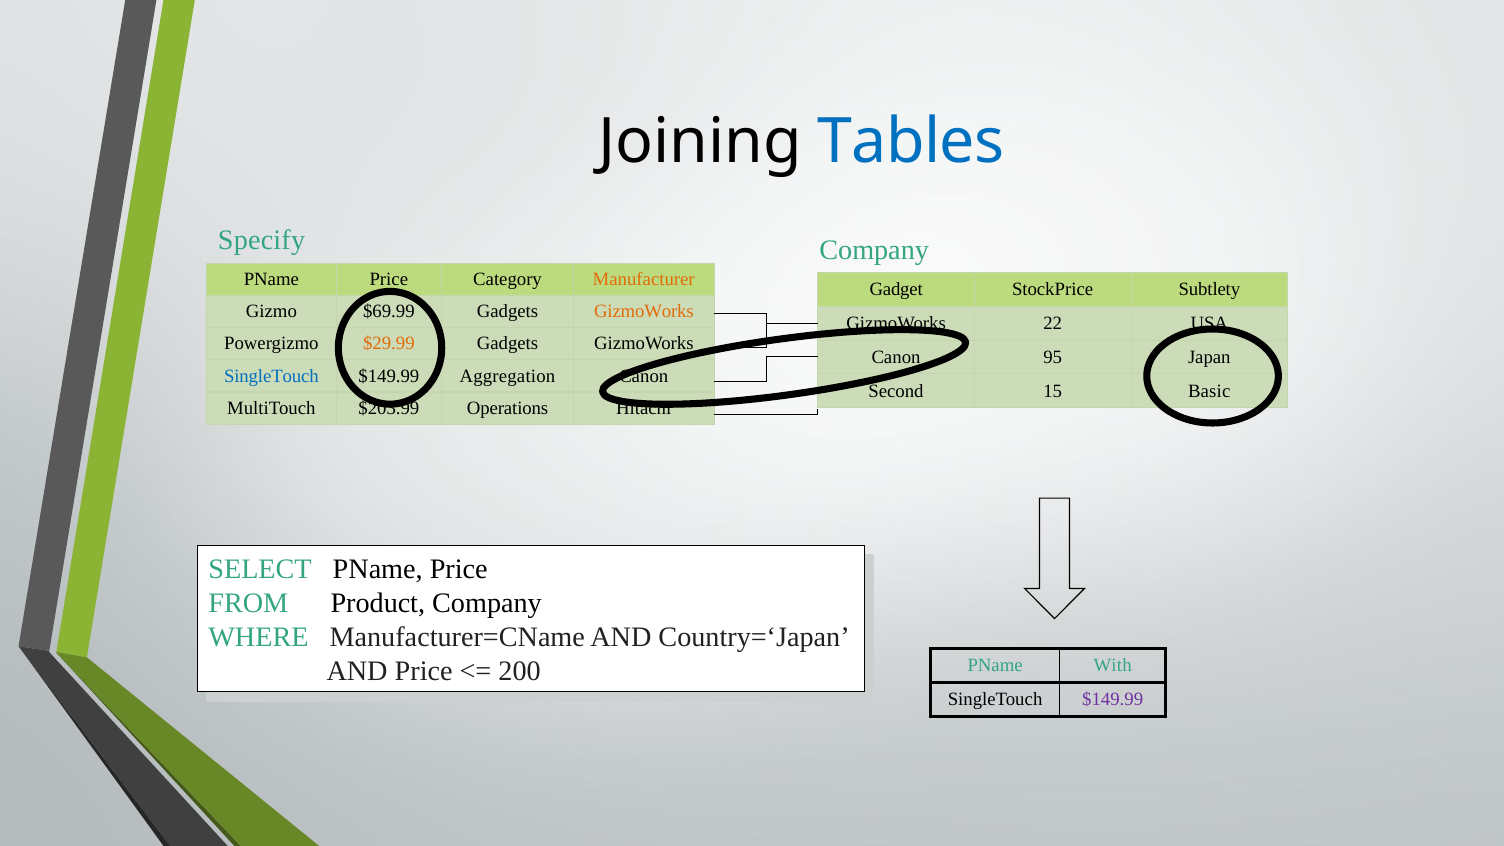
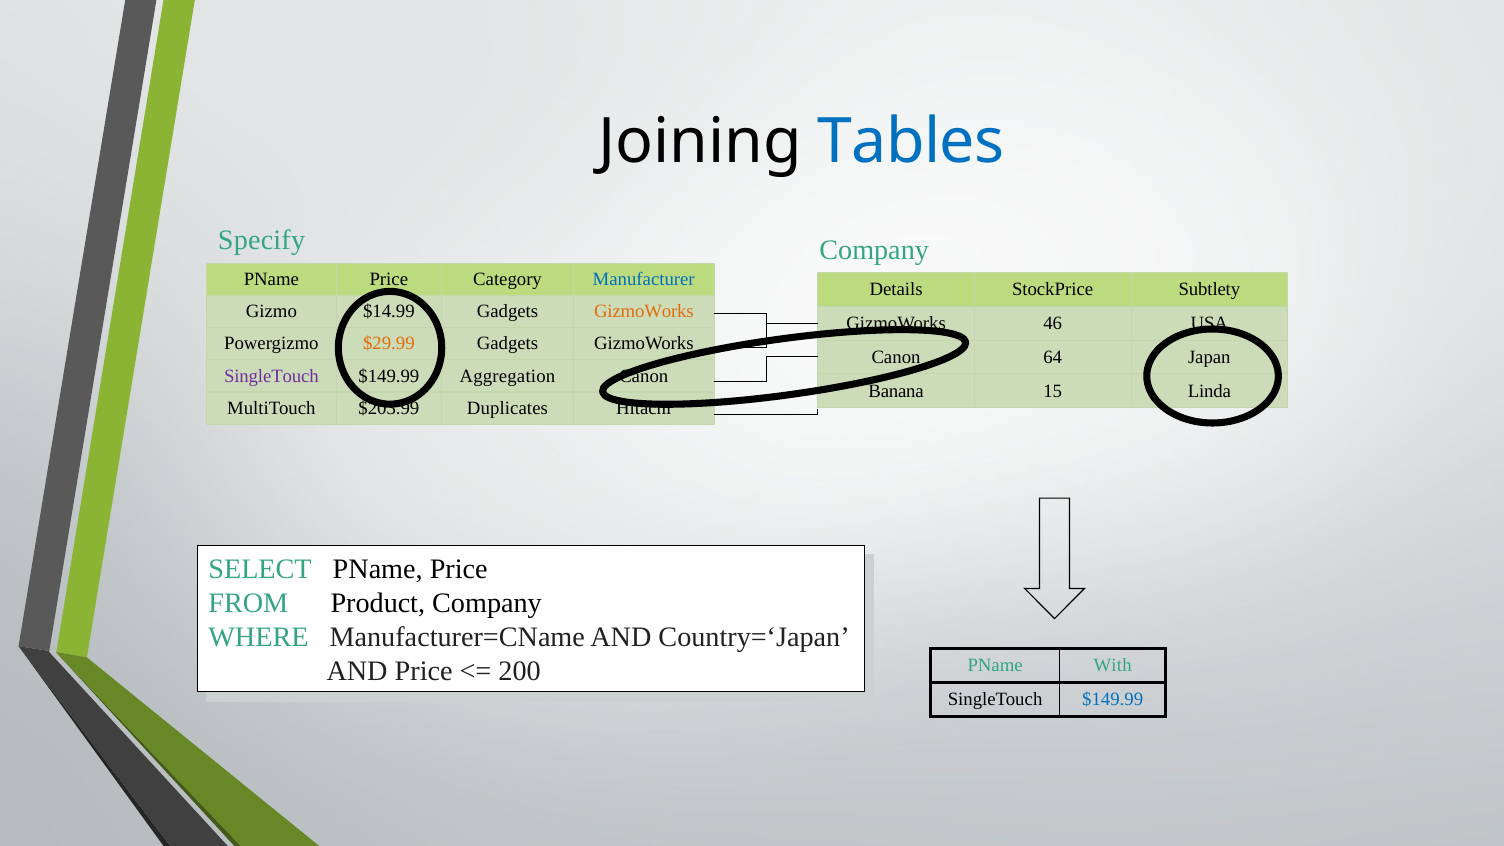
Manufacturer colour: orange -> blue (644, 279)
Gadget: Gadget -> Details (896, 290)
$69.99: $69.99 -> $14.99 (389, 312)
22: 22 -> 46 (1053, 323)
95: 95 -> 64 (1053, 357)
SingleTouch colour: blue -> purple (271, 376)
Second: Second -> Banana (896, 391)
Basic: Basic -> Linda (1209, 391)
Operations: Operations -> Duplicates (507, 408)
$149.99 colour: purple -> blue (1113, 700)
